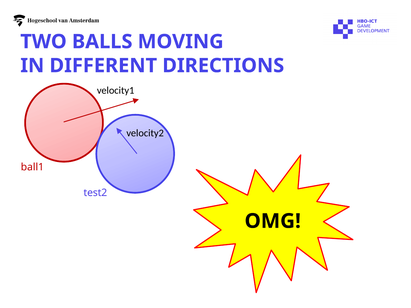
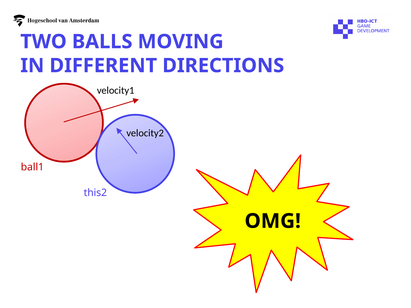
test2: test2 -> this2 (95, 193)
